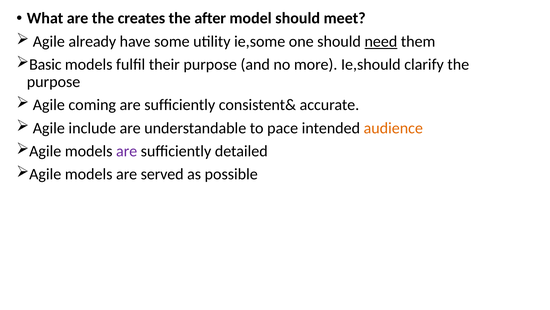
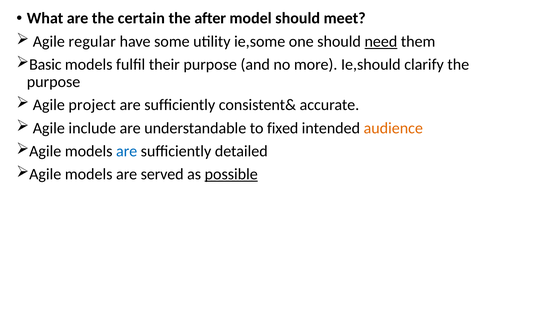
creates: creates -> certain (141, 18)
already: already -> regular (92, 41)
coming: coming -> project (92, 105)
pace: pace -> fixed (283, 128)
are colour: purple -> blue (127, 151)
possible underline: none -> present (231, 174)
